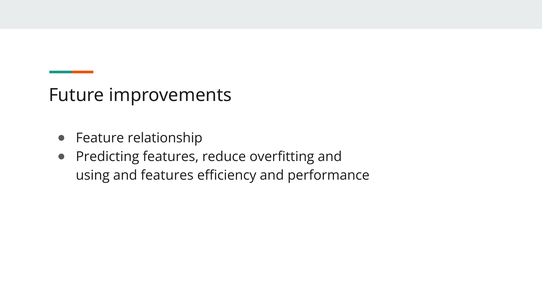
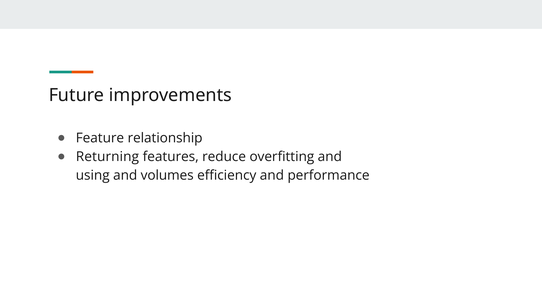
Predicting: Predicting -> Returning (107, 157)
and features: features -> volumes (167, 175)
